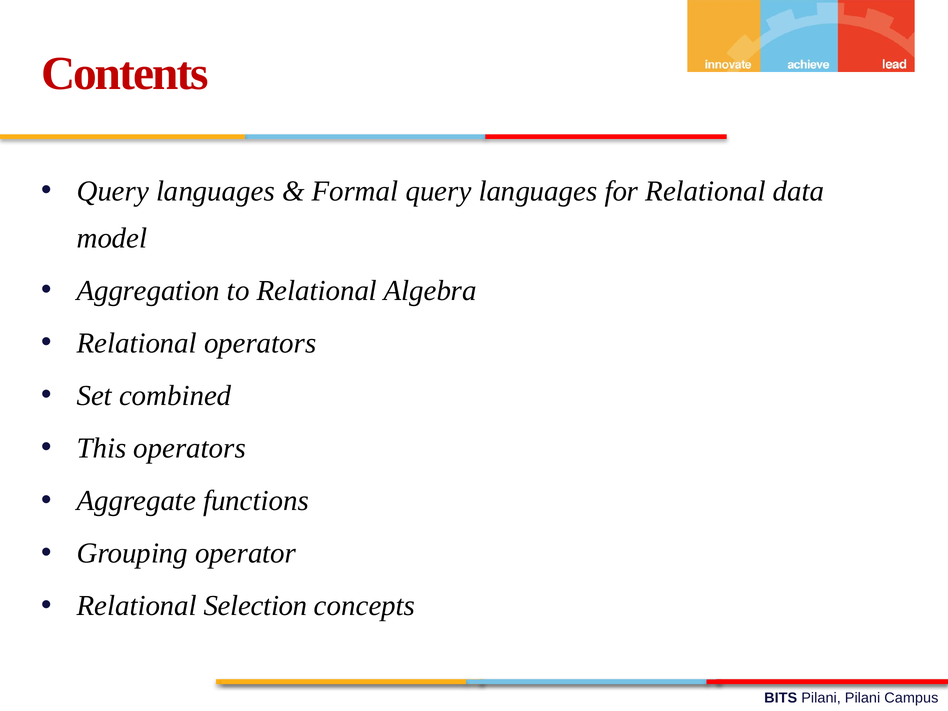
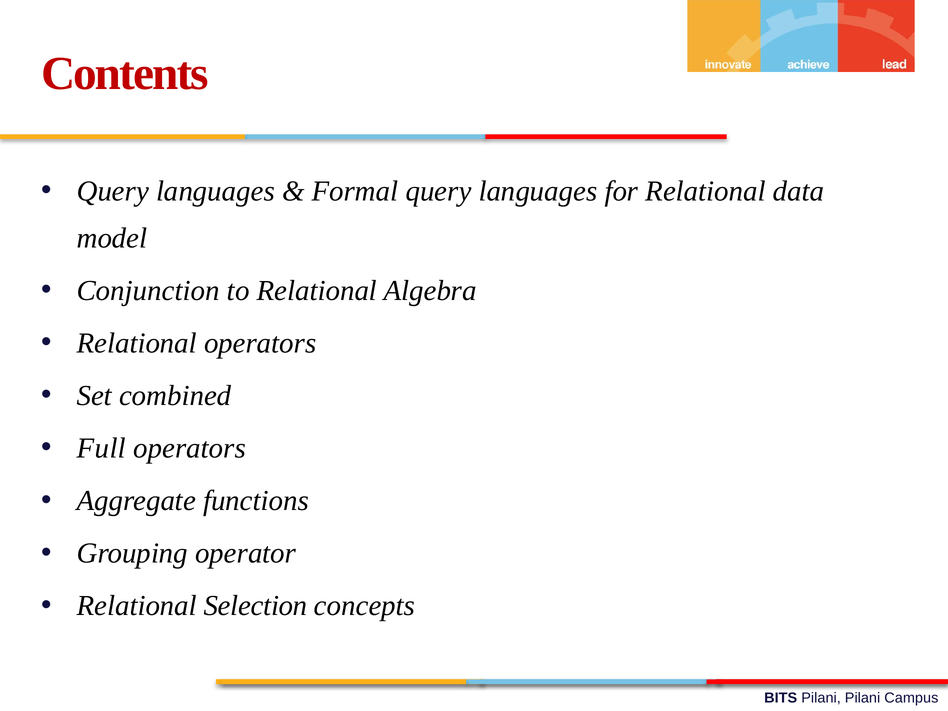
Aggregation: Aggregation -> Conjunction (148, 291)
This: This -> Full (101, 448)
